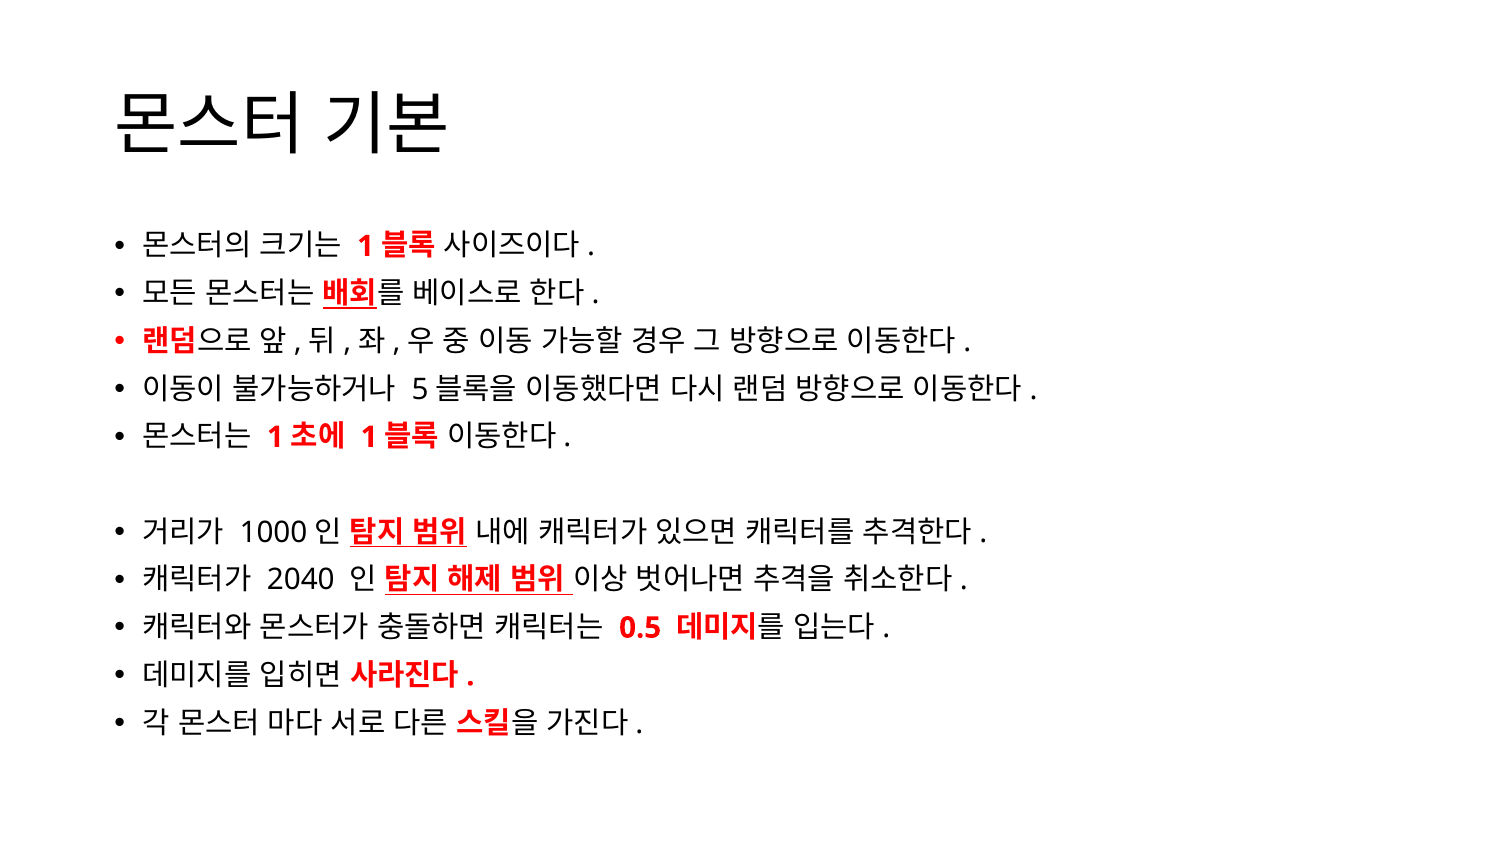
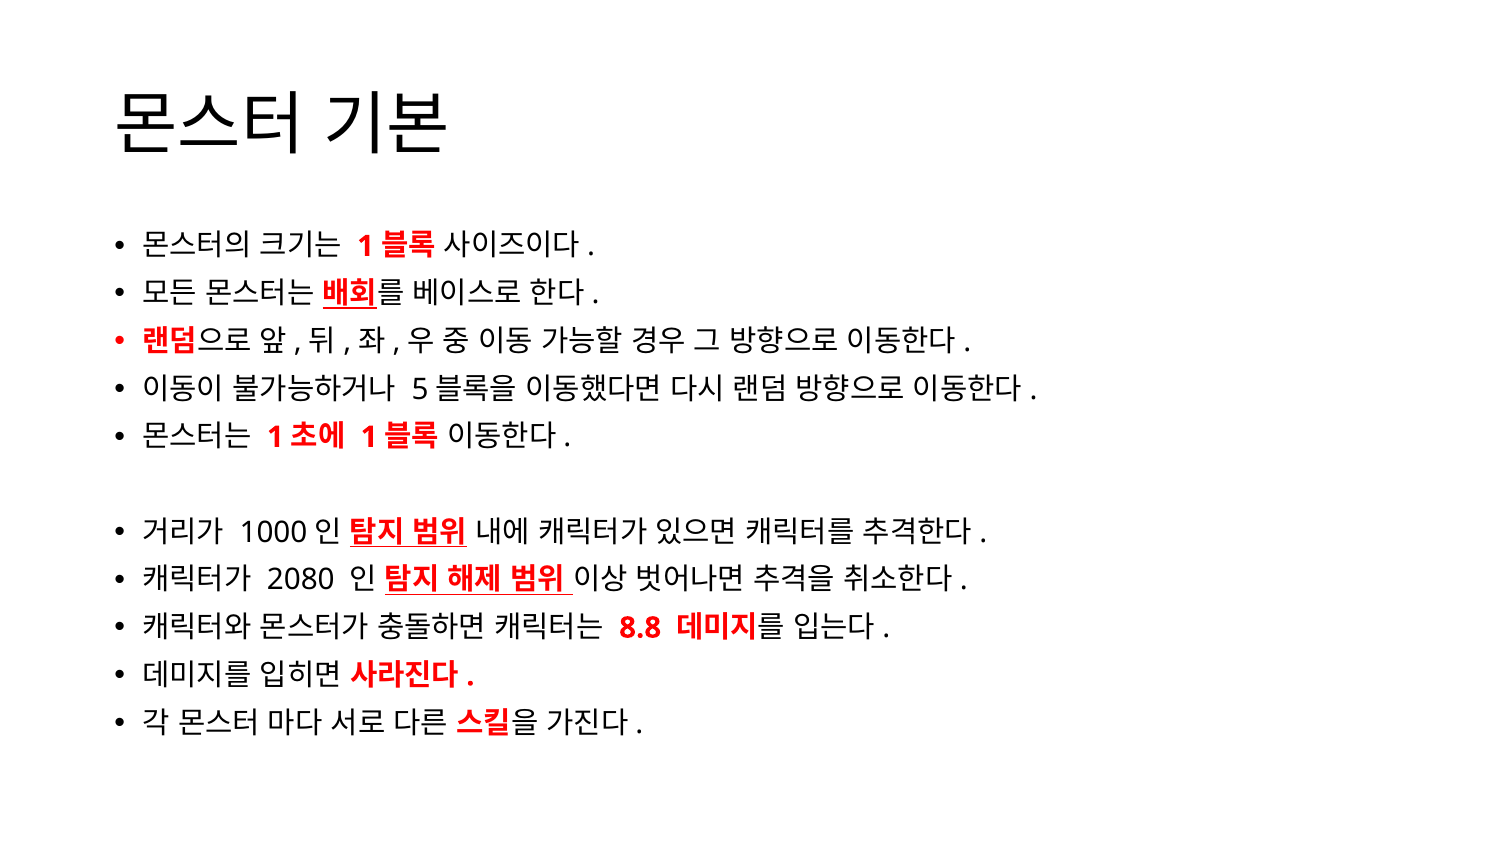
2040: 2040 -> 2080 (301, 580)
0.5: 0.5 -> 8.8 (640, 628)
